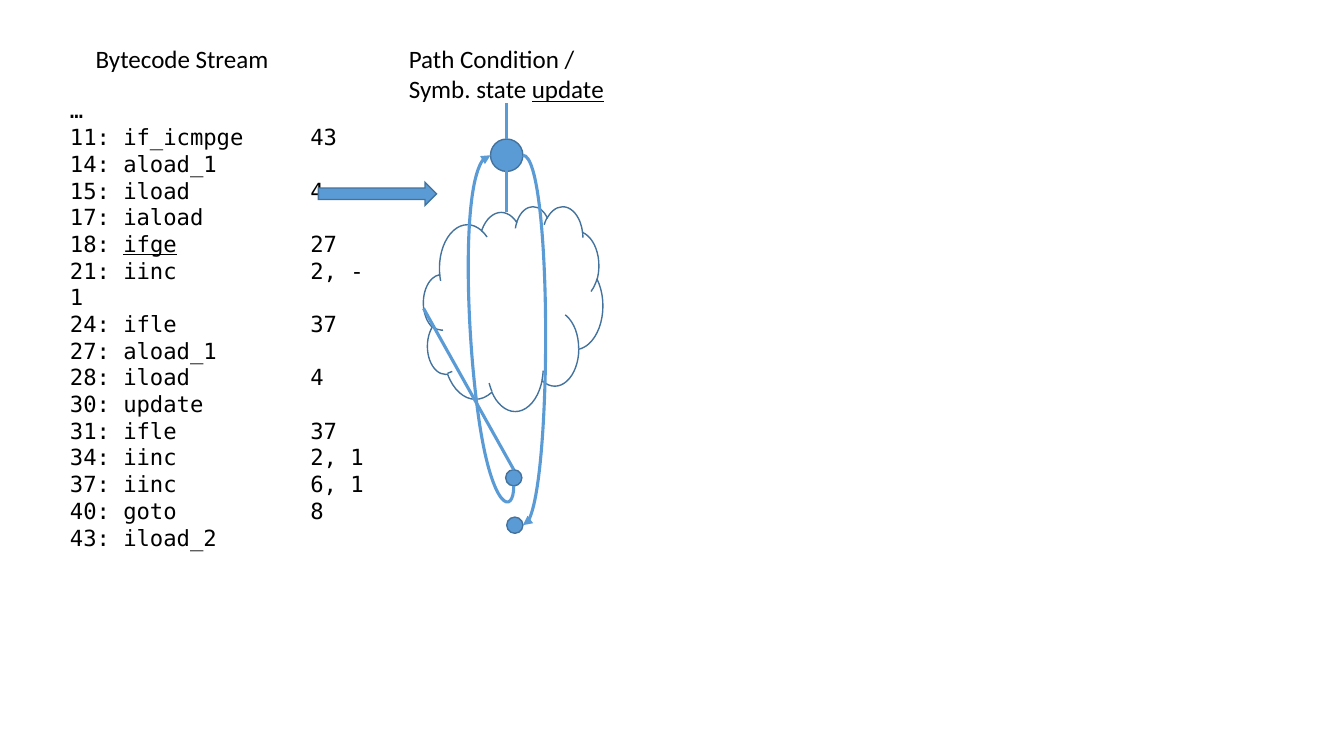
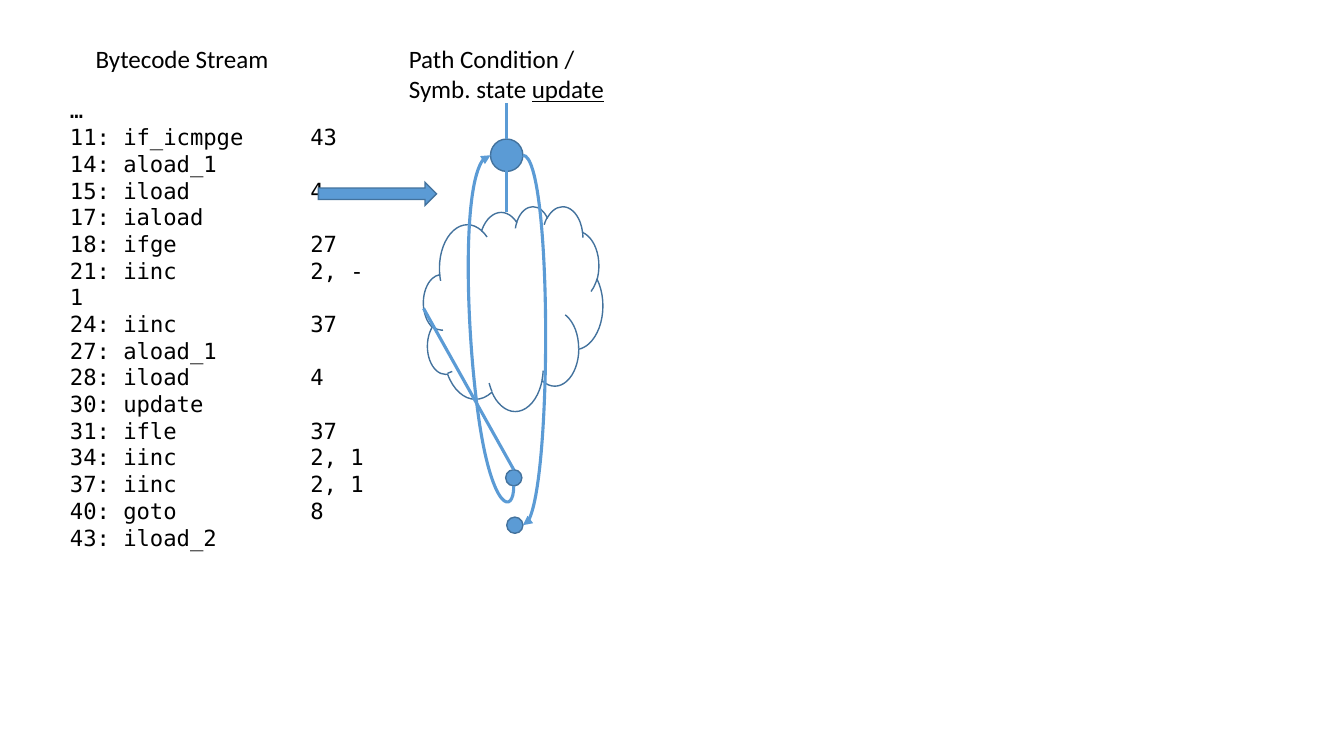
ifge underline: present -> none (150, 245)
24 ifle: ifle -> iinc (150, 325)
37 iinc 6: 6 -> 2 (324, 485)
